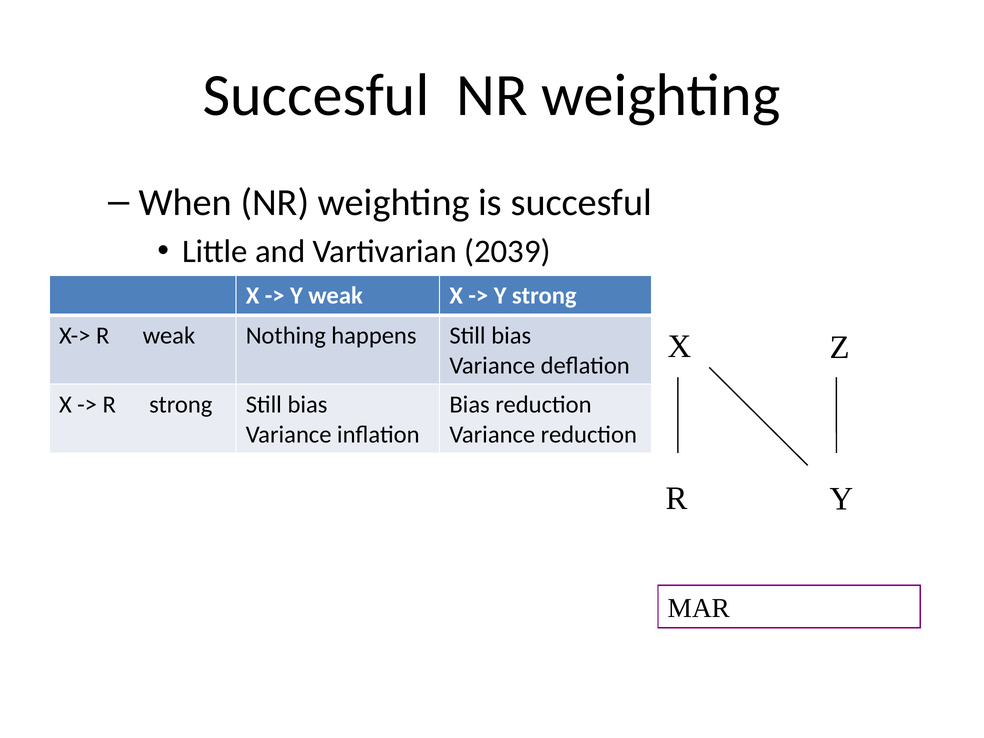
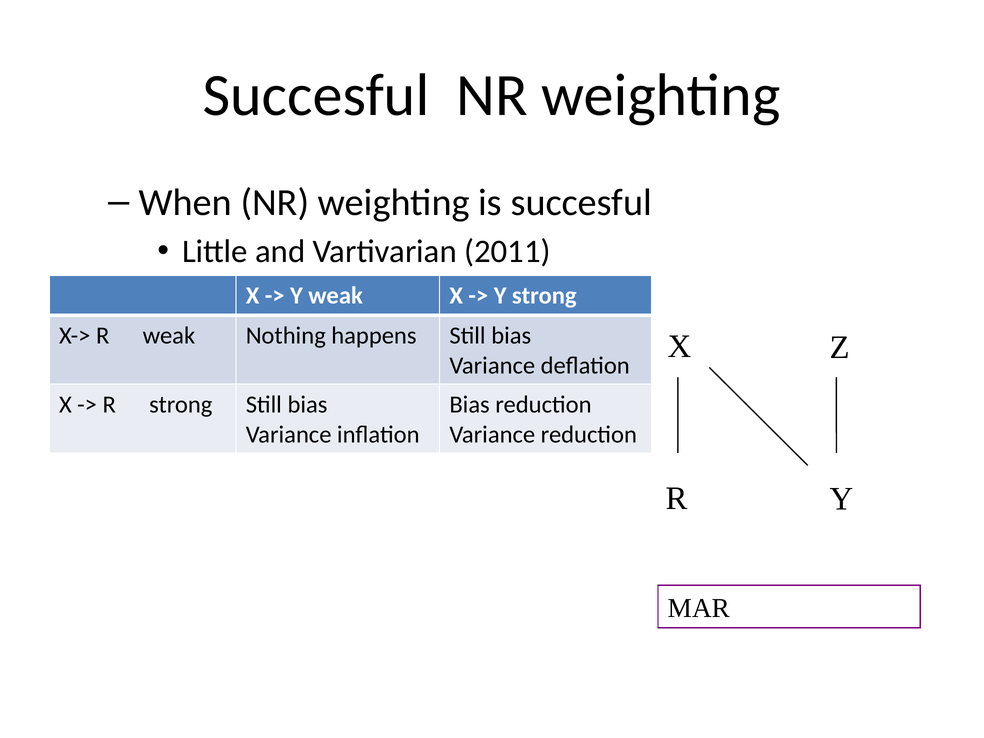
2039: 2039 -> 2011 (507, 252)
